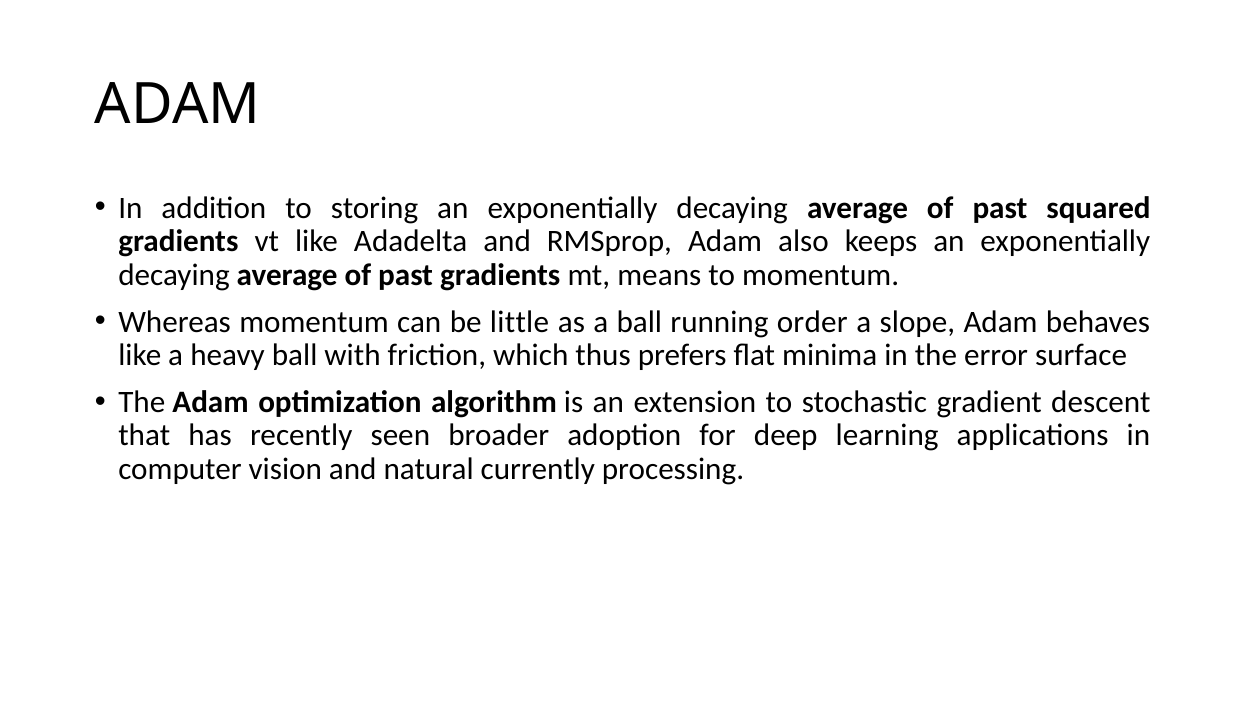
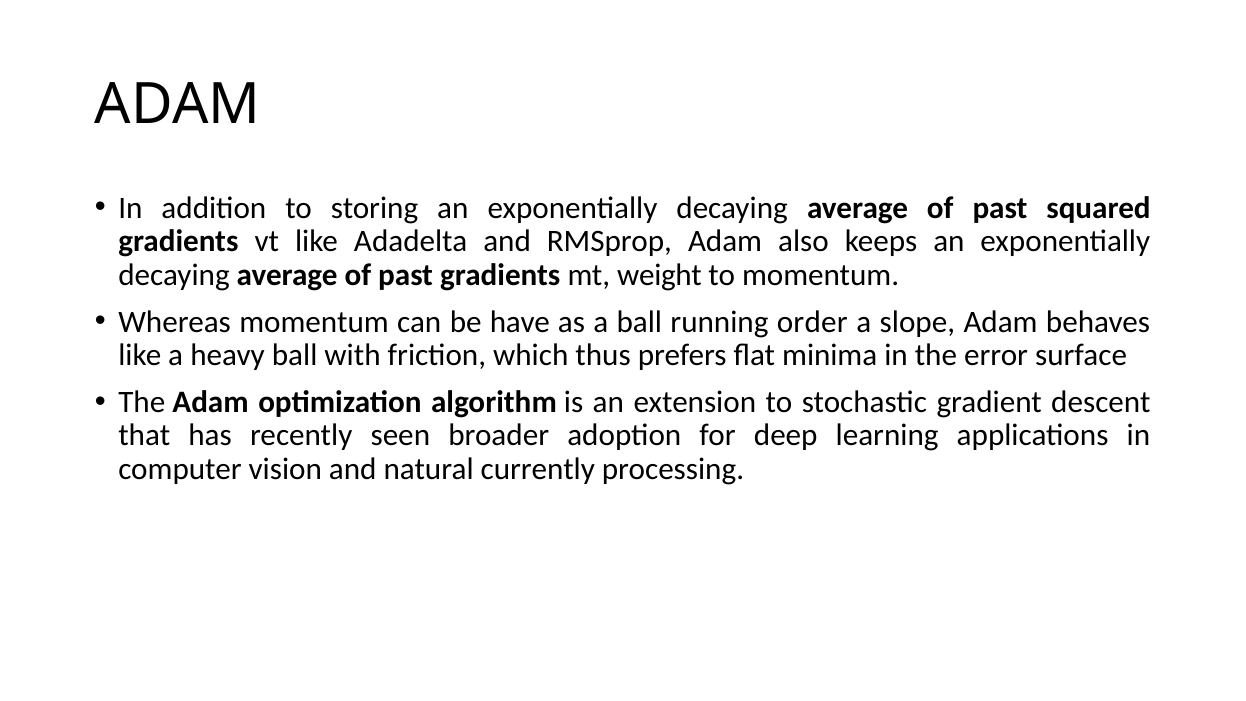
means: means -> weight (660, 275)
little: little -> have (520, 322)
